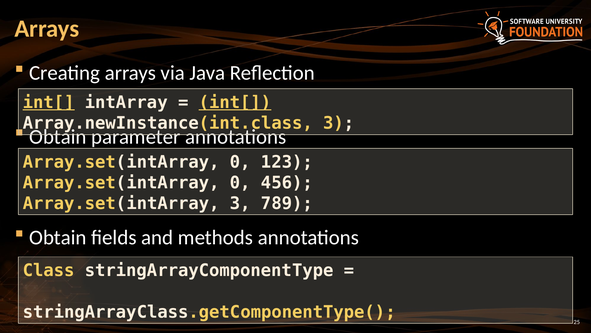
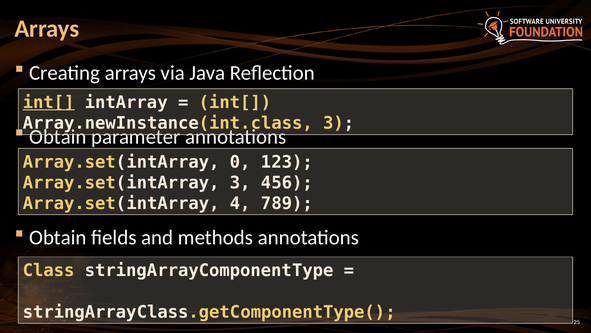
int[ underline: present -> none (235, 102)
0: 0 -> 3 (240, 182)
Array.set(intArray 3: 3 -> 4 (240, 203)
